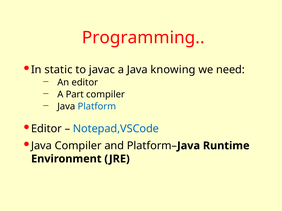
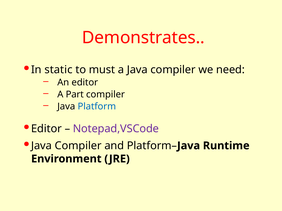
Programming: Programming -> Demonstrates (143, 38)
javac: javac -> must (102, 70)
a Java knowing: knowing -> compiler (173, 70)
Notepad,VSCode colour: blue -> purple (116, 129)
